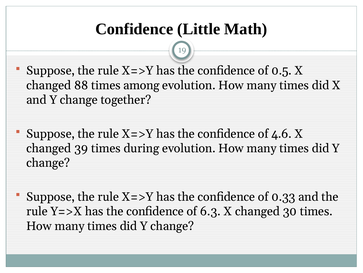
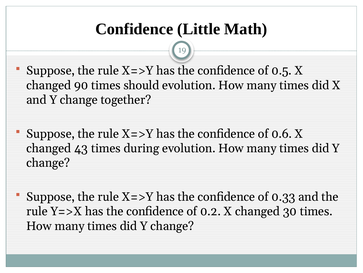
88: 88 -> 90 (81, 85)
among: among -> should (141, 85)
4.6: 4.6 -> 0.6 (282, 133)
39: 39 -> 43 (81, 148)
6.3: 6.3 -> 0.2 (210, 211)
